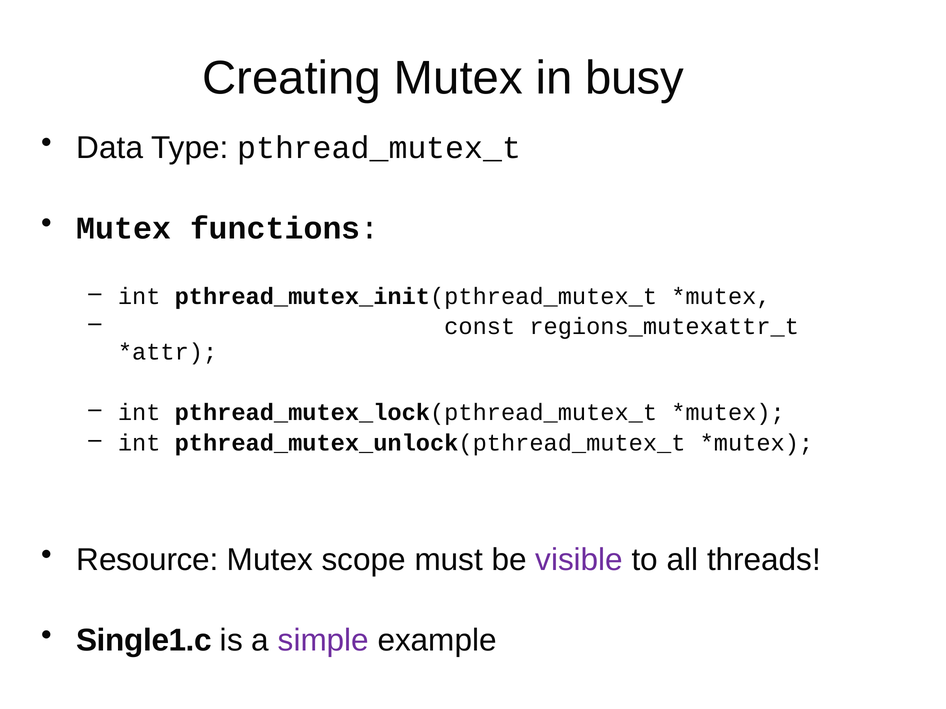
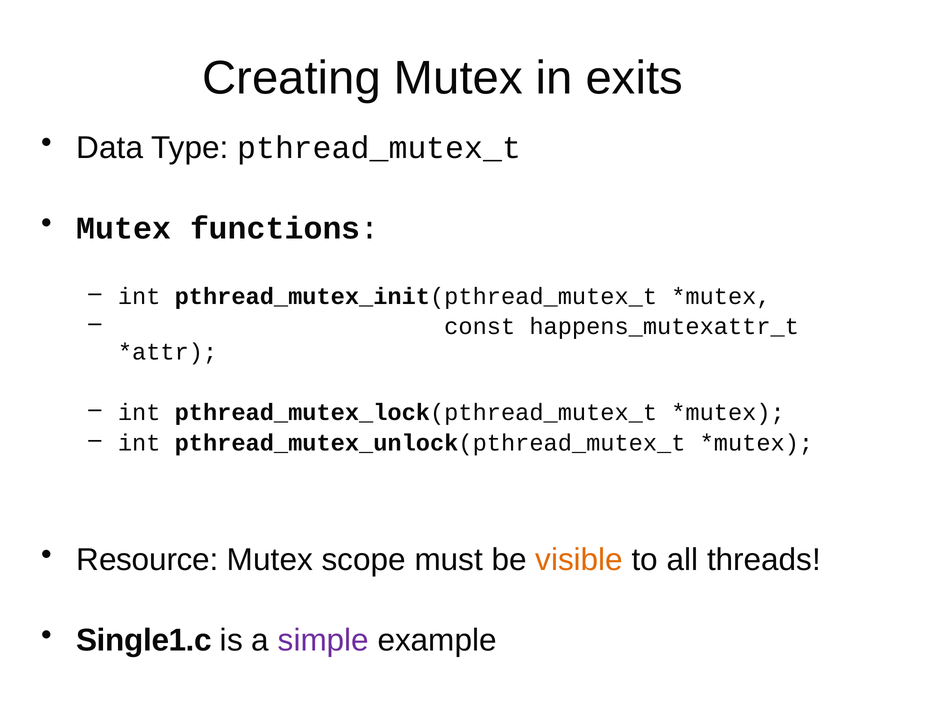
busy: busy -> exits (634, 78)
regions_mutexattr_t: regions_mutexattr_t -> happens_mutexattr_t (664, 327)
visible colour: purple -> orange (579, 560)
